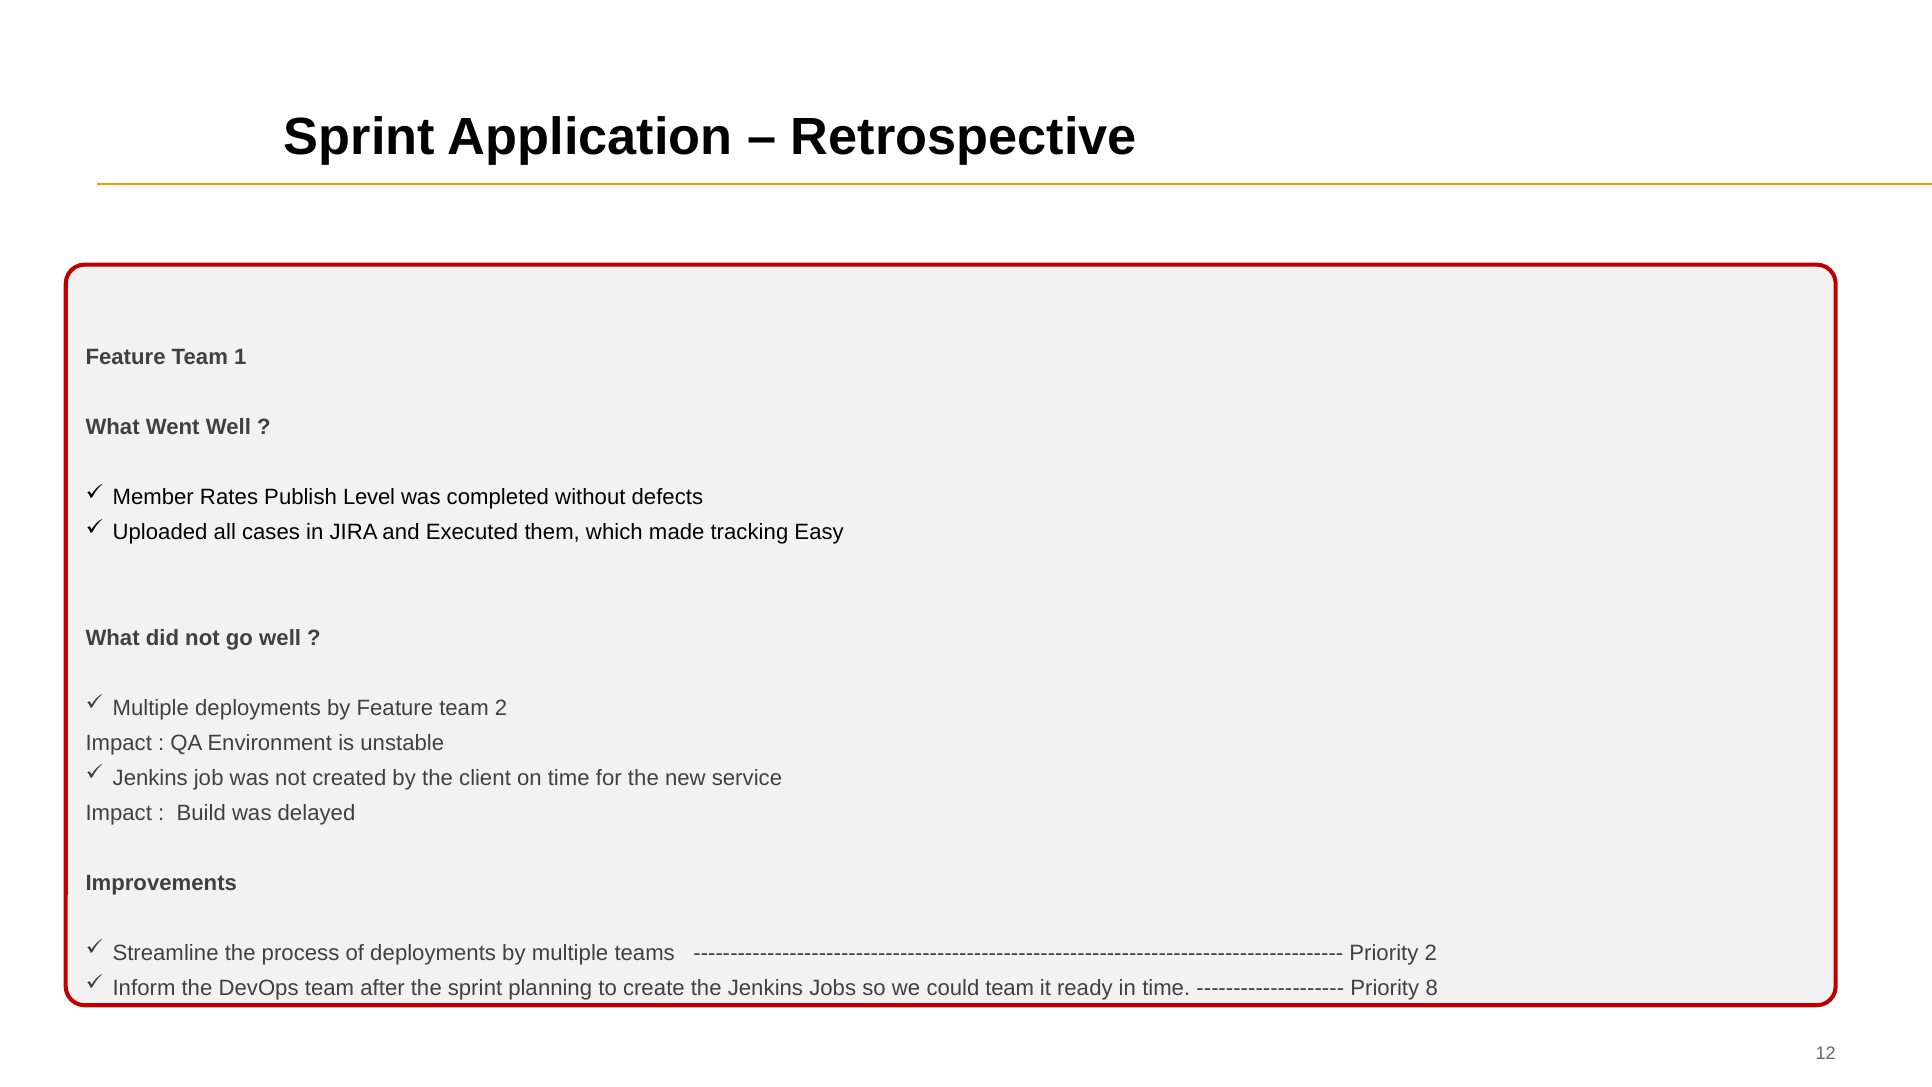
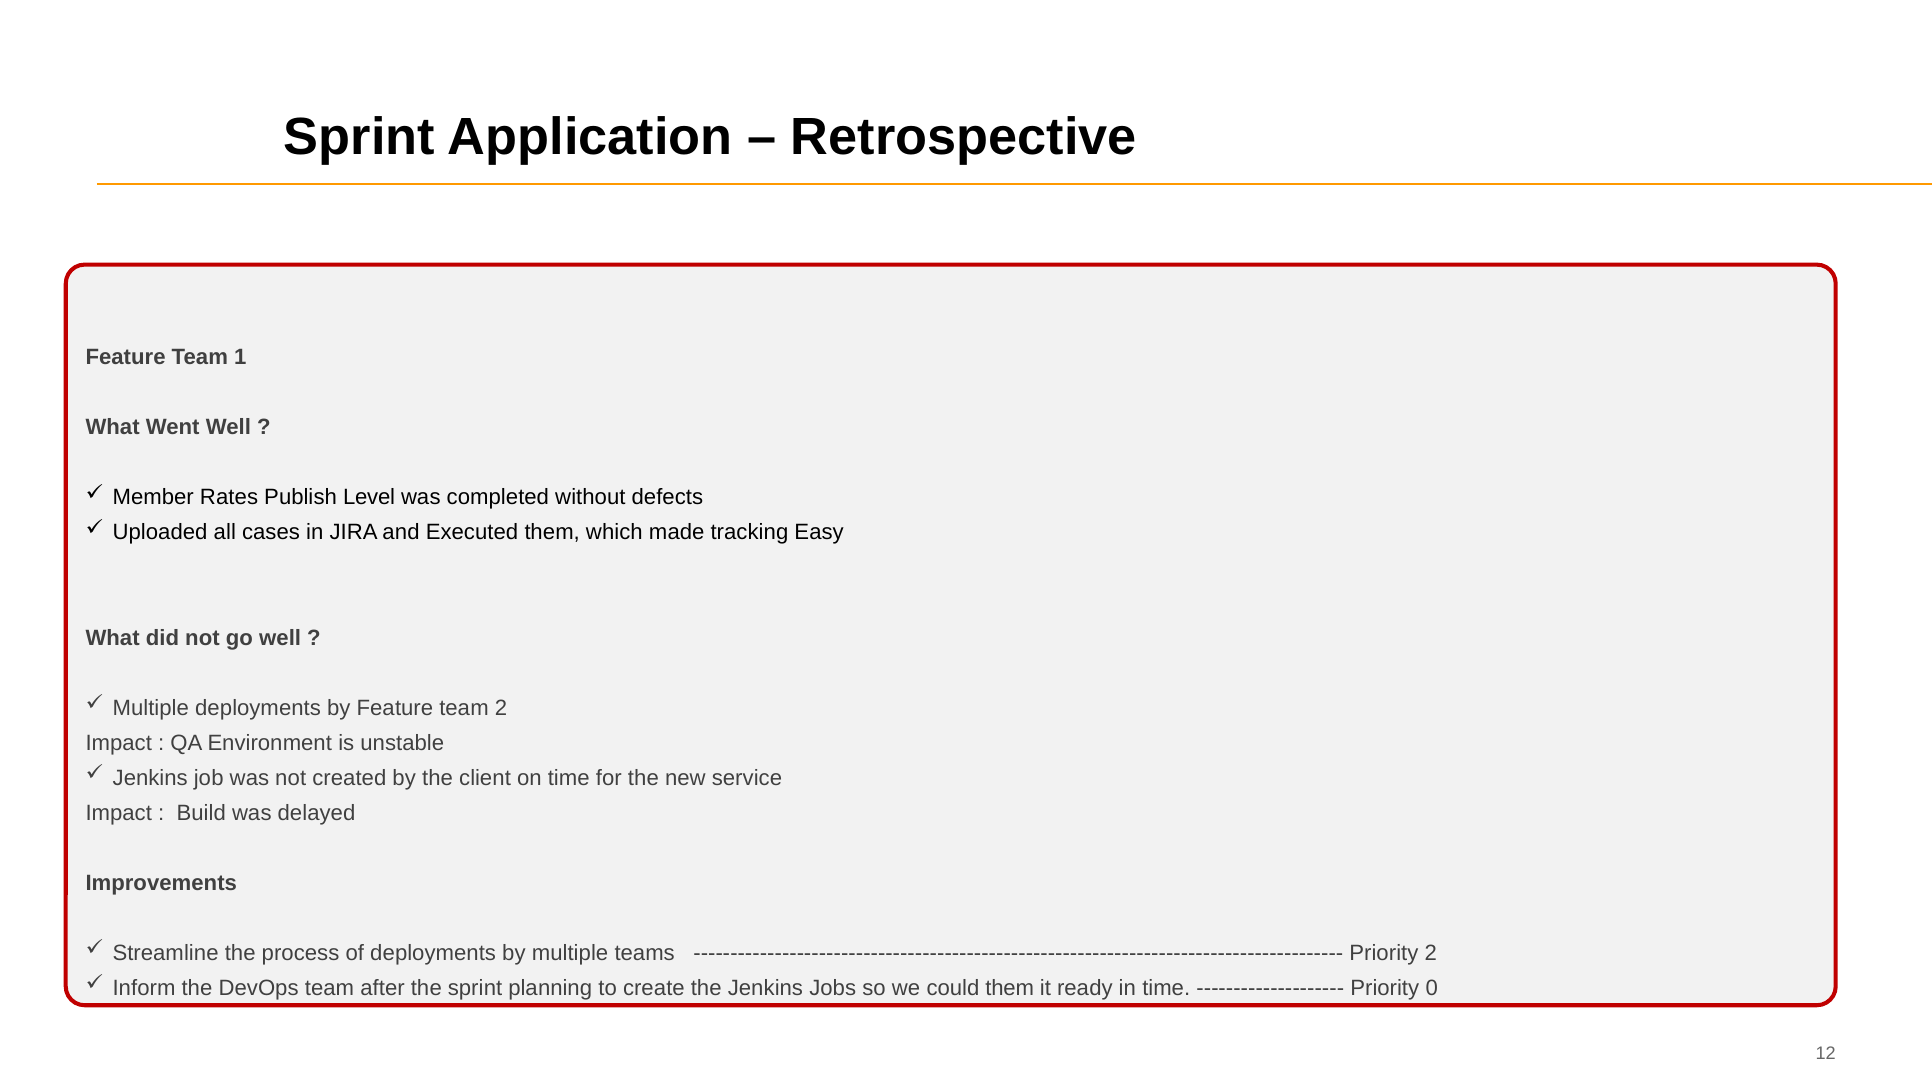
could team: team -> them (1010, 988)
8: 8 -> 0 (1432, 988)
